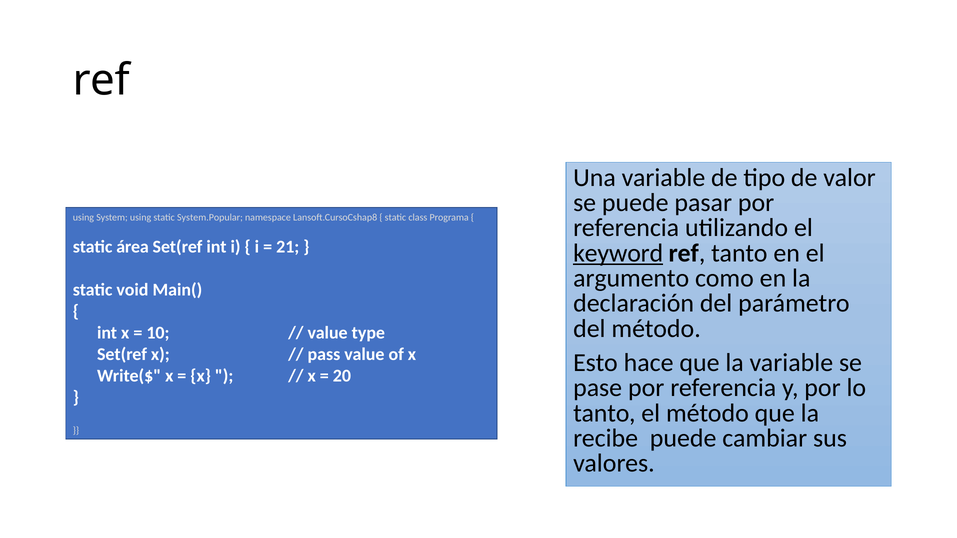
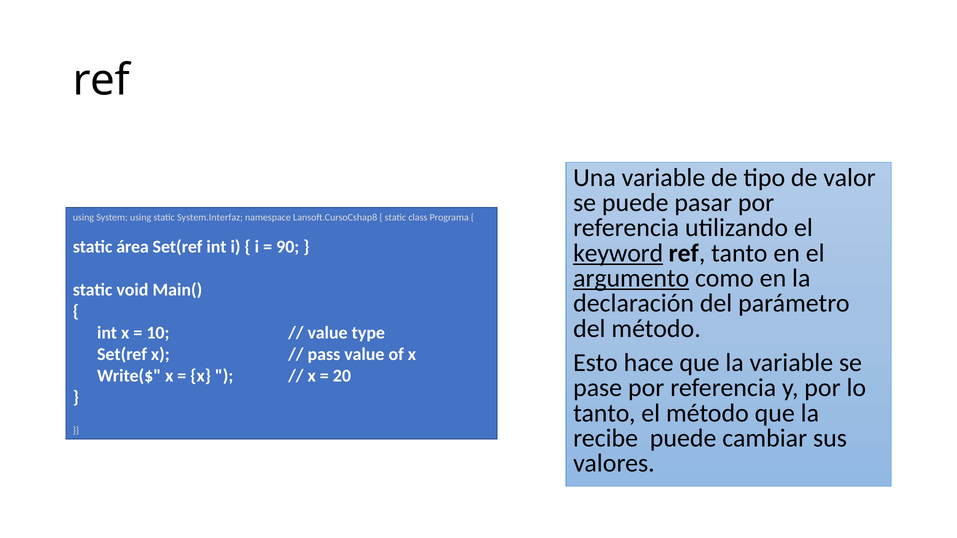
System.Popular: System.Popular -> System.Interfaz (210, 218)
21: 21 -> 90 (288, 247)
argumento underline: none -> present (631, 278)
